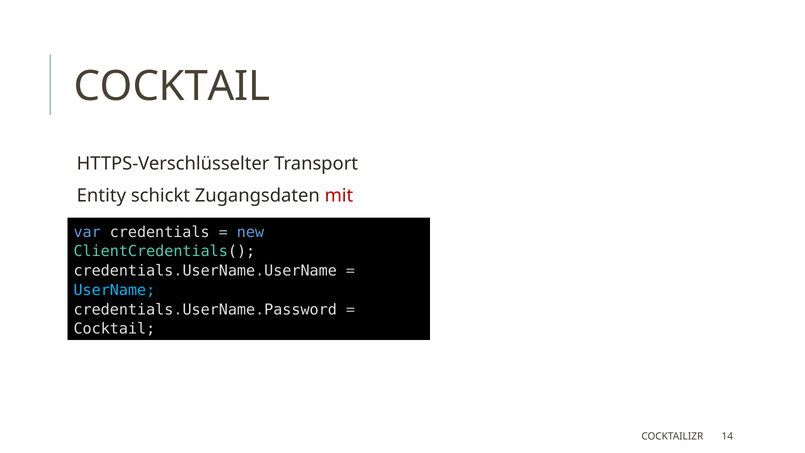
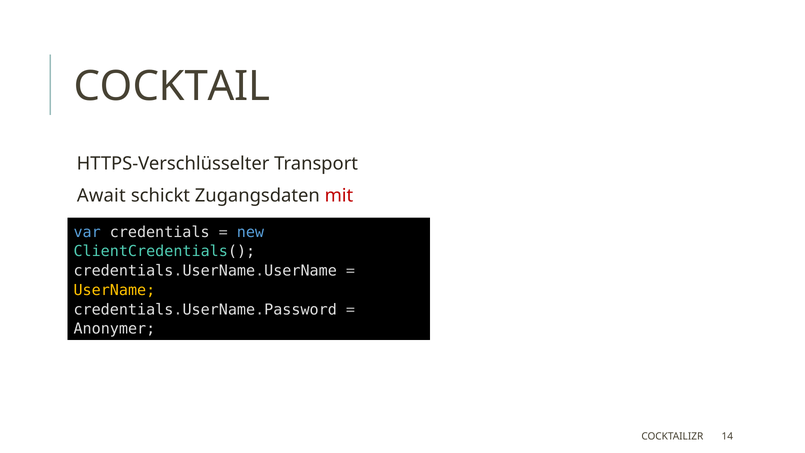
Entity: Entity -> Await (101, 195)
UserName colour: light blue -> yellow (114, 290)
Cocktail: Cocktail -> Anonymer (114, 329)
